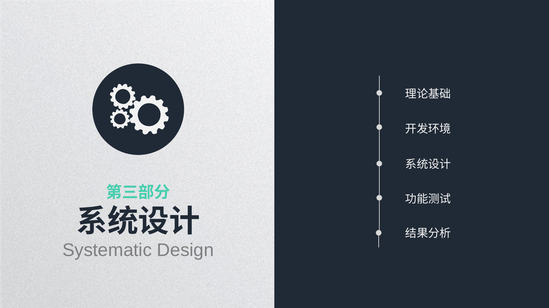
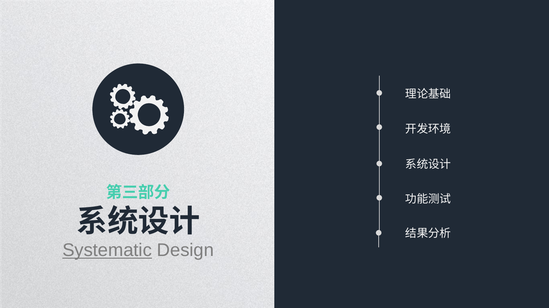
Systematic underline: none -> present (107, 251)
